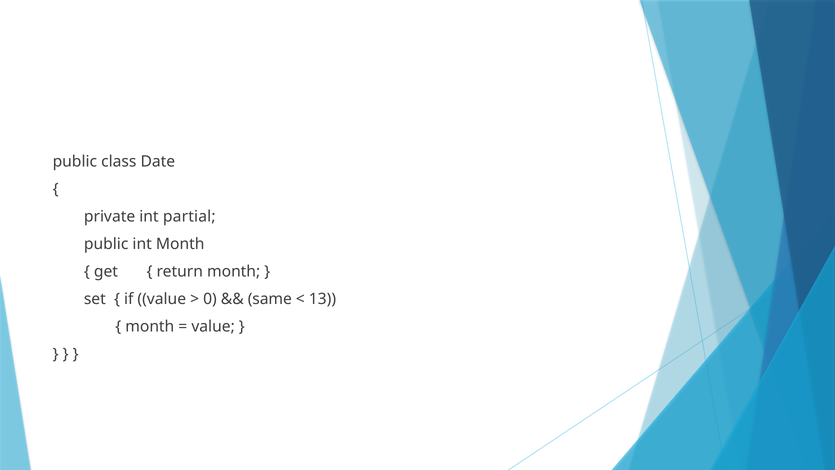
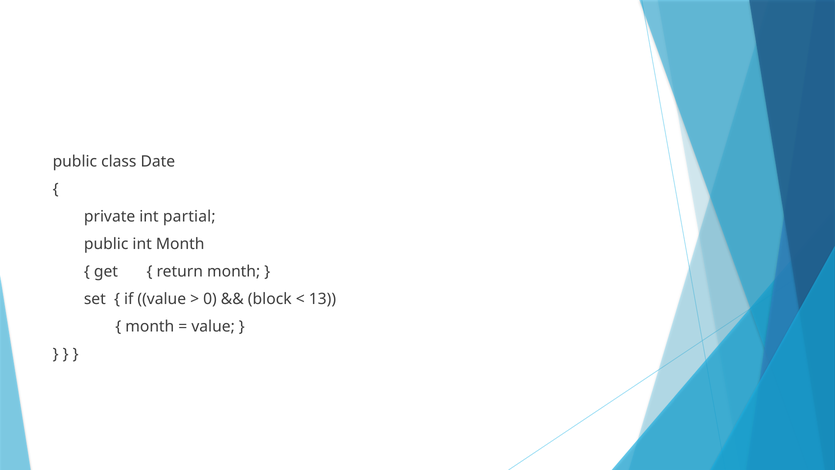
same: same -> block (270, 299)
